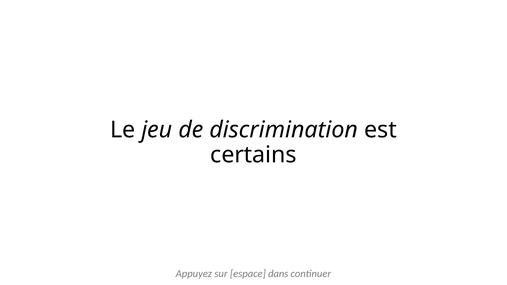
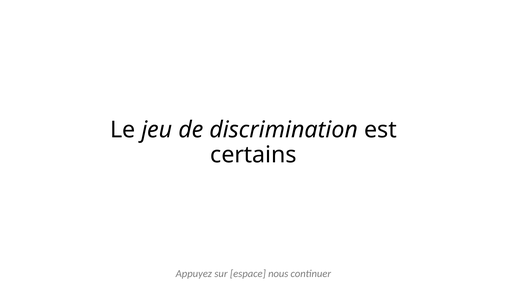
dans: dans -> nous (278, 274)
